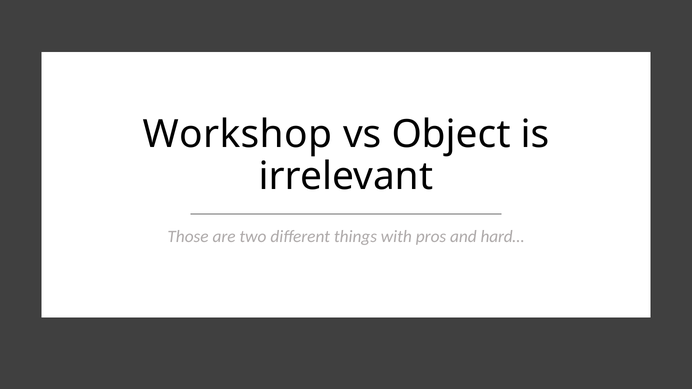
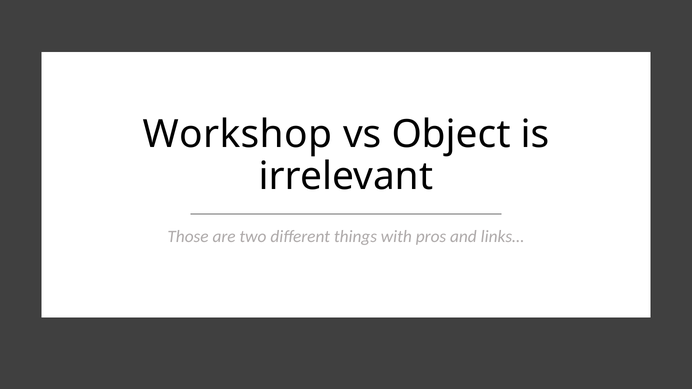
hard…: hard… -> links… (502, 237)
